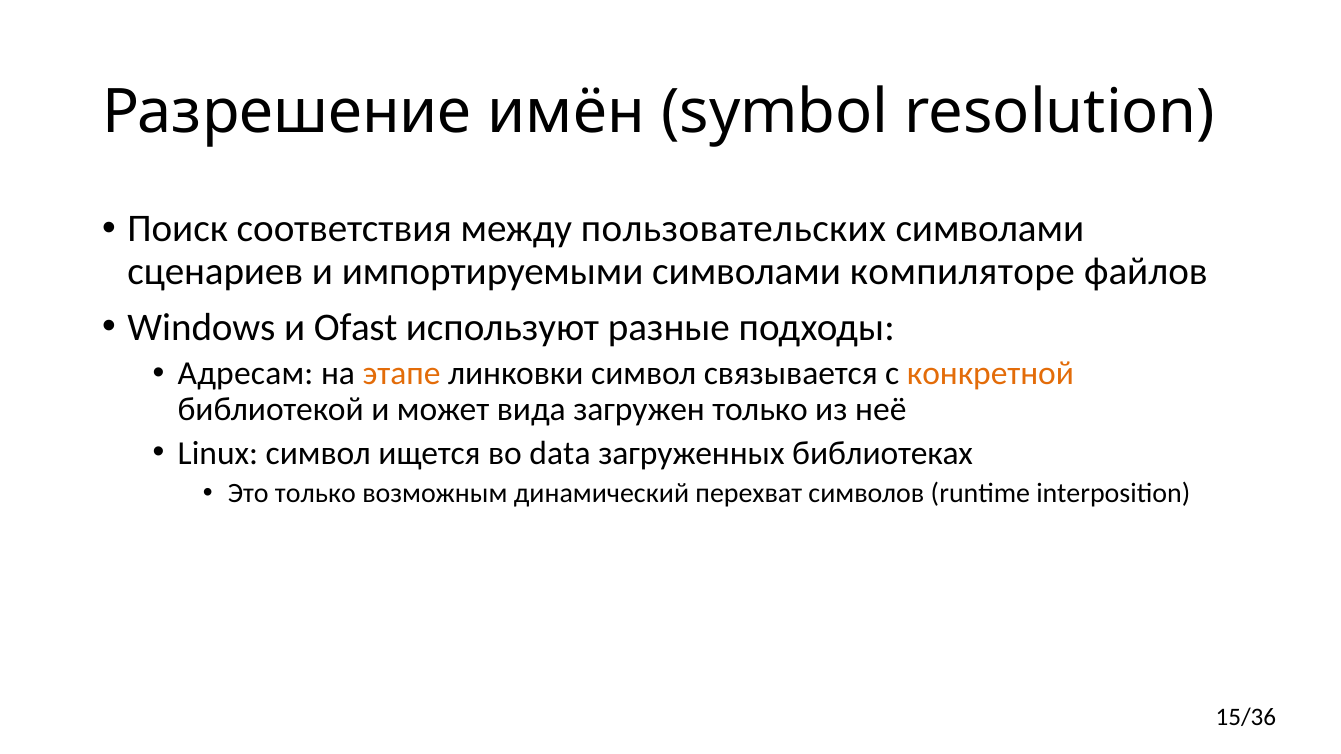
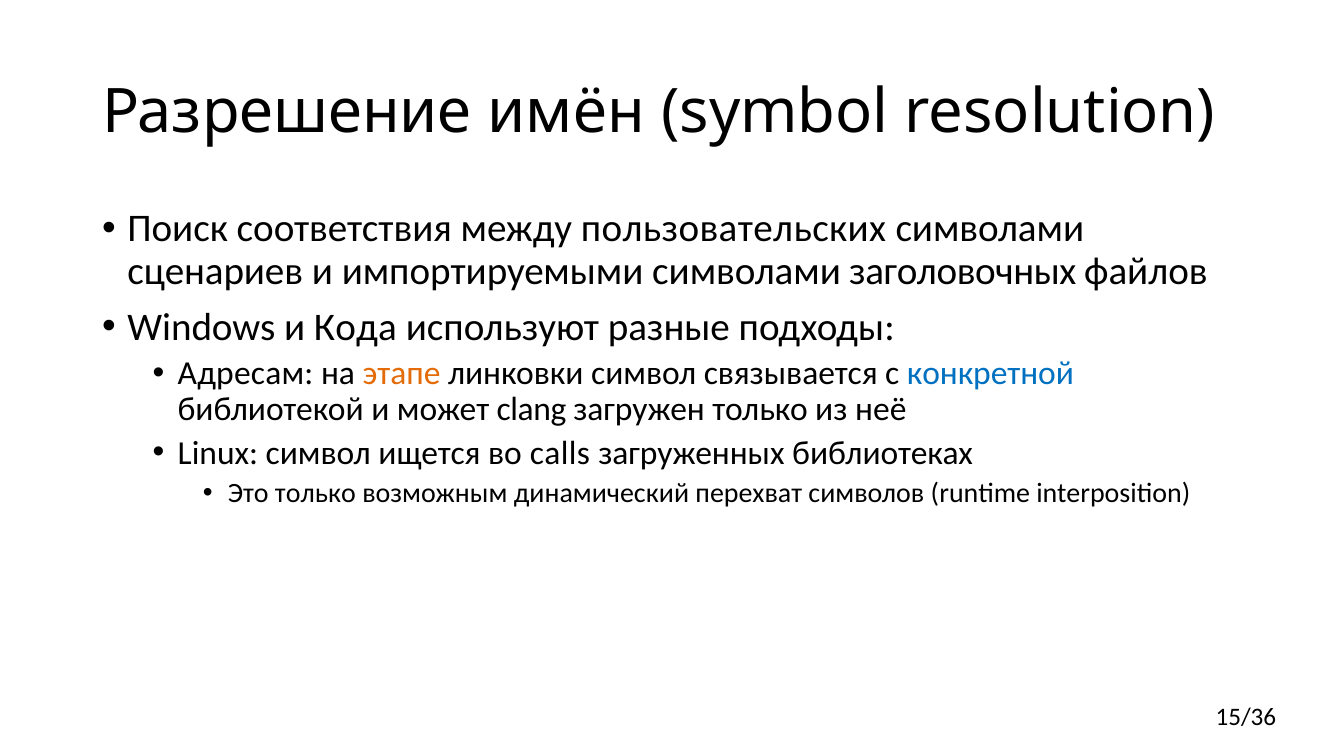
компиляторе: компиляторе -> заголовочных (963, 271)
Ofast: Ofast -> Кода (355, 328)
конкретной colour: orange -> blue (990, 374)
вида: вида -> clang (531, 410)
data: data -> calls (560, 453)
